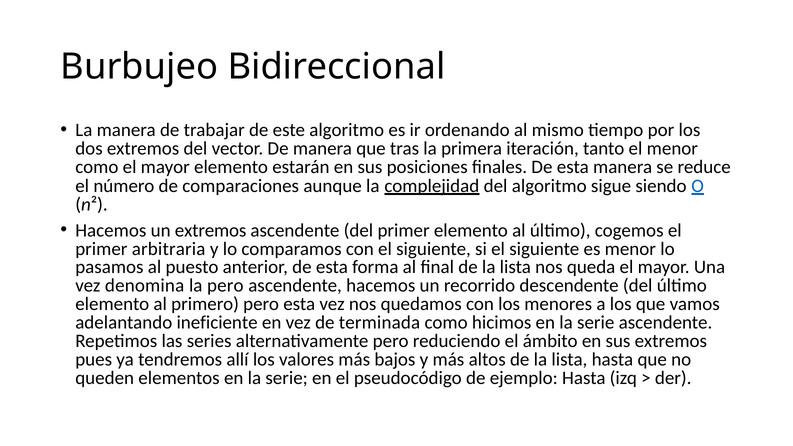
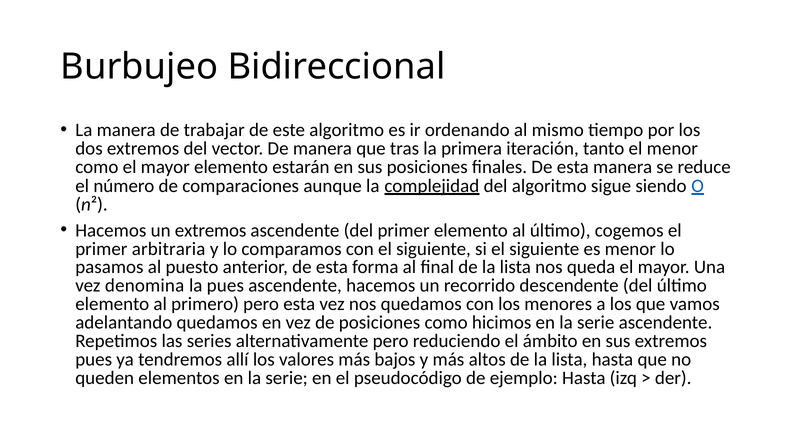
la pero: pero -> pues (225, 286)
adelantando ineficiente: ineficiente -> quedamos (217, 323)
de terminada: terminada -> posiciones (380, 323)
